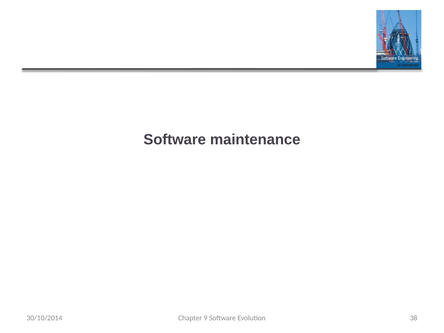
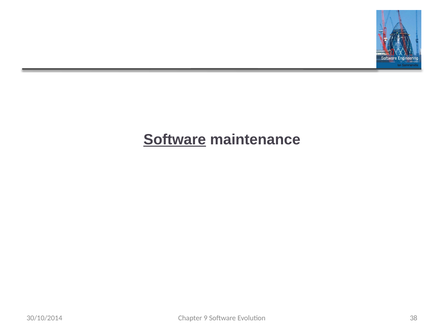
Software underline: none -> present (175, 140)
